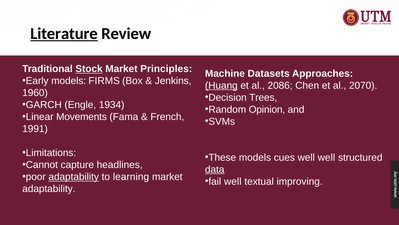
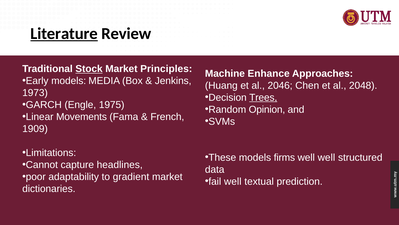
Datasets: Datasets -> Enhance (269, 73)
FIRMS: FIRMS -> MEDIA (104, 81)
Huang underline: present -> none (221, 85)
2086: 2086 -> 2046 (280, 85)
2070: 2070 -> 2048 (363, 85)
1960: 1960 -> 1973 (35, 93)
Trees underline: none -> present (263, 97)
1934: 1934 -> 1975 (112, 105)
1991: 1991 -> 1909 (35, 129)
cues: cues -> firms (284, 157)
data underline: present -> none (215, 169)
adaptability underline: present -> none (74, 177)
learning: learning -> gradient (131, 177)
improving: improving -> prediction (300, 181)
adaptability: adaptability -> dictionaries (49, 188)
